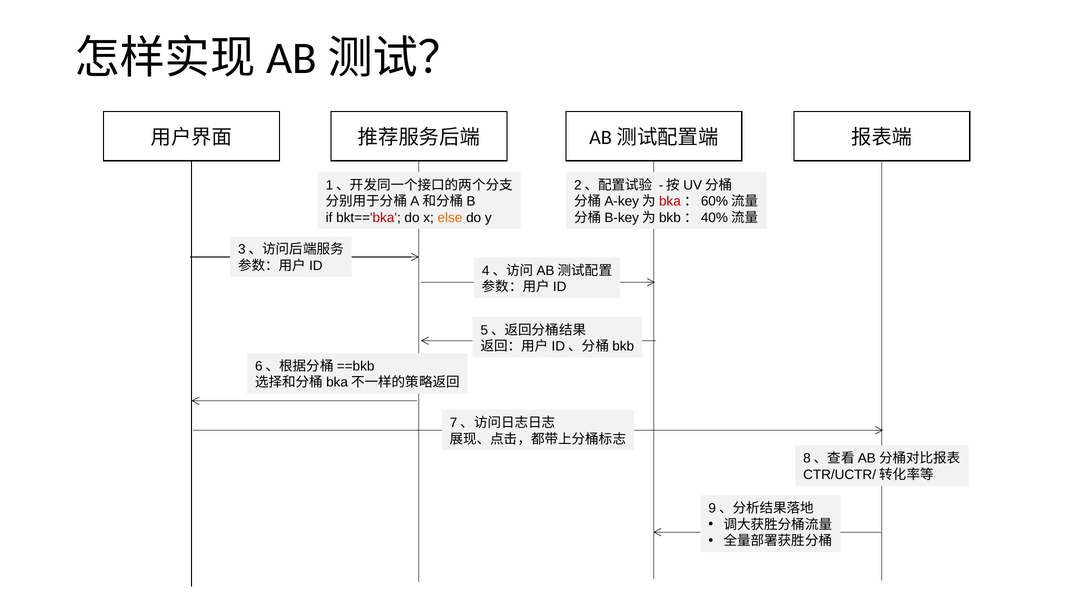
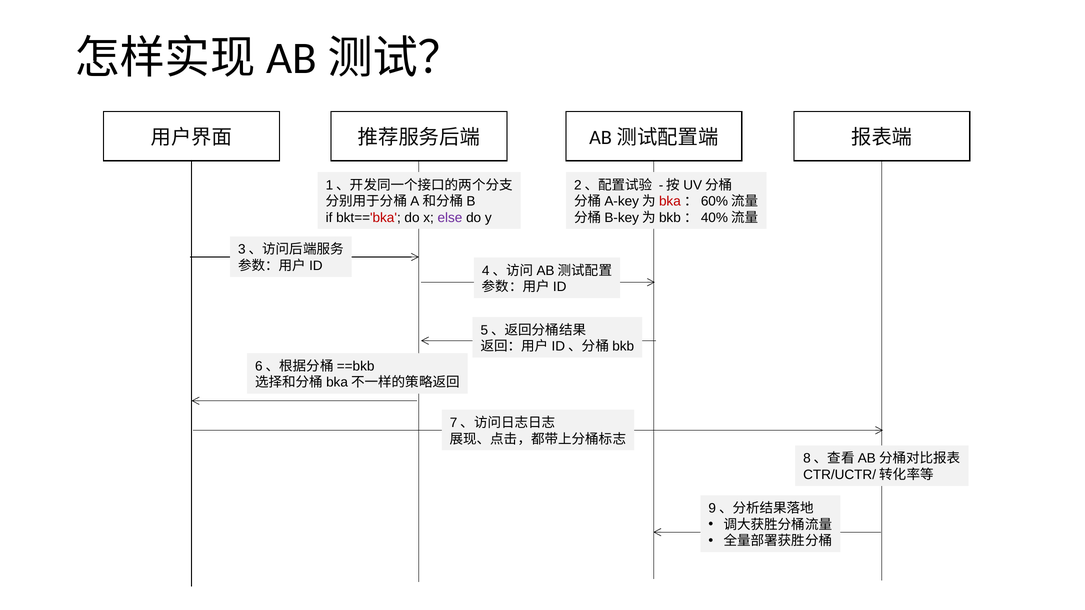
else colour: orange -> purple (450, 218)
